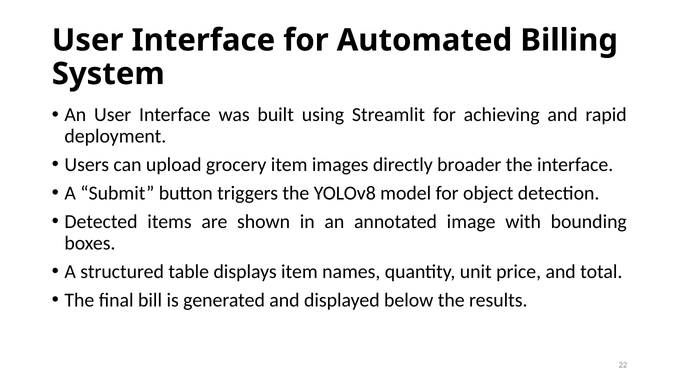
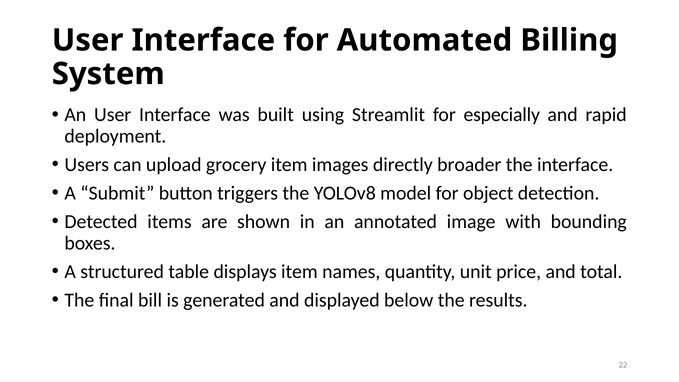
achieving: achieving -> especially (502, 115)
